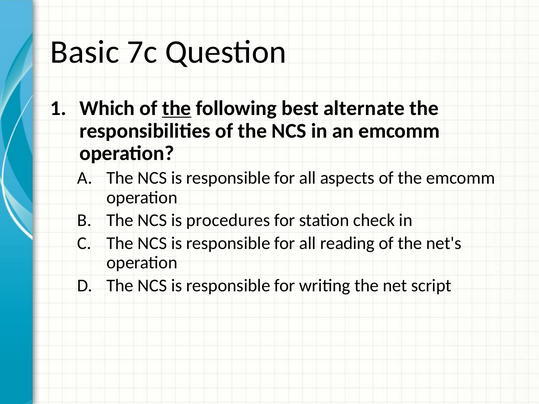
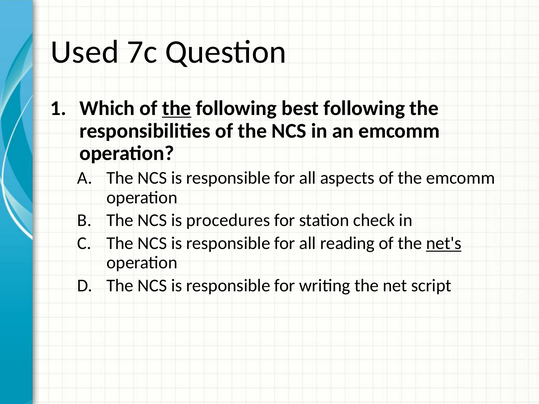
Basic: Basic -> Used (85, 52)
best alternate: alternate -> following (364, 108)
net's underline: none -> present (444, 243)
